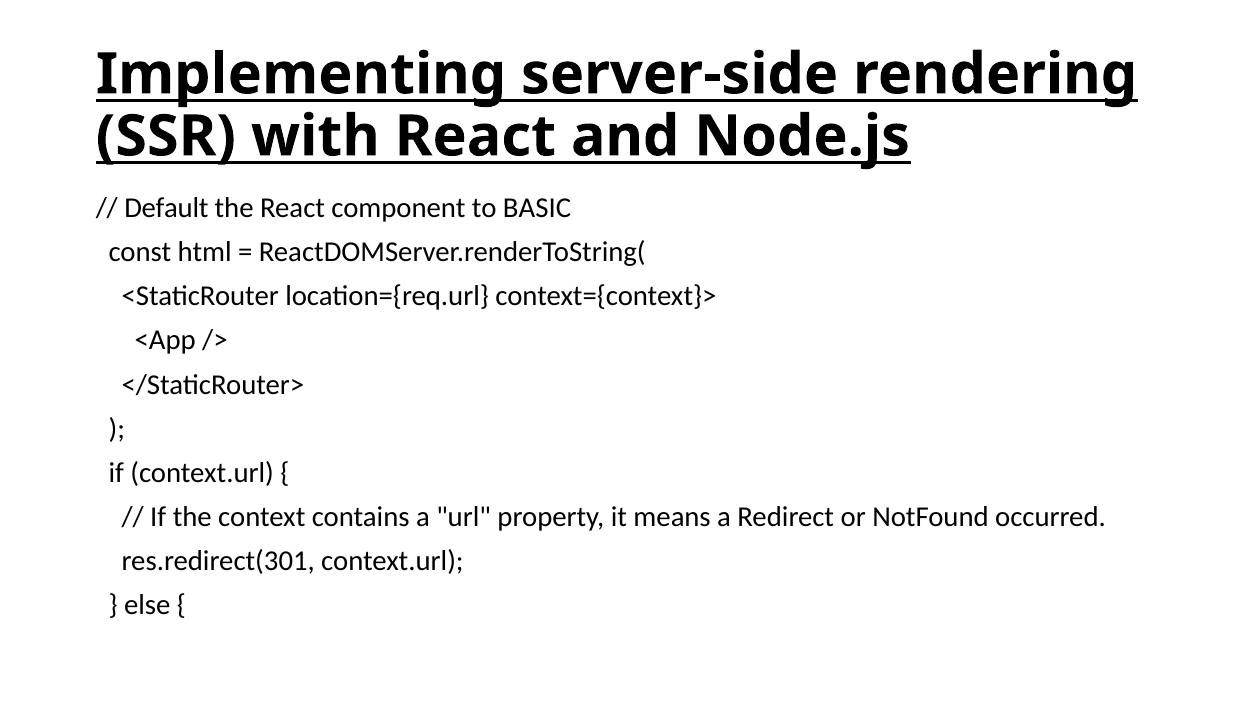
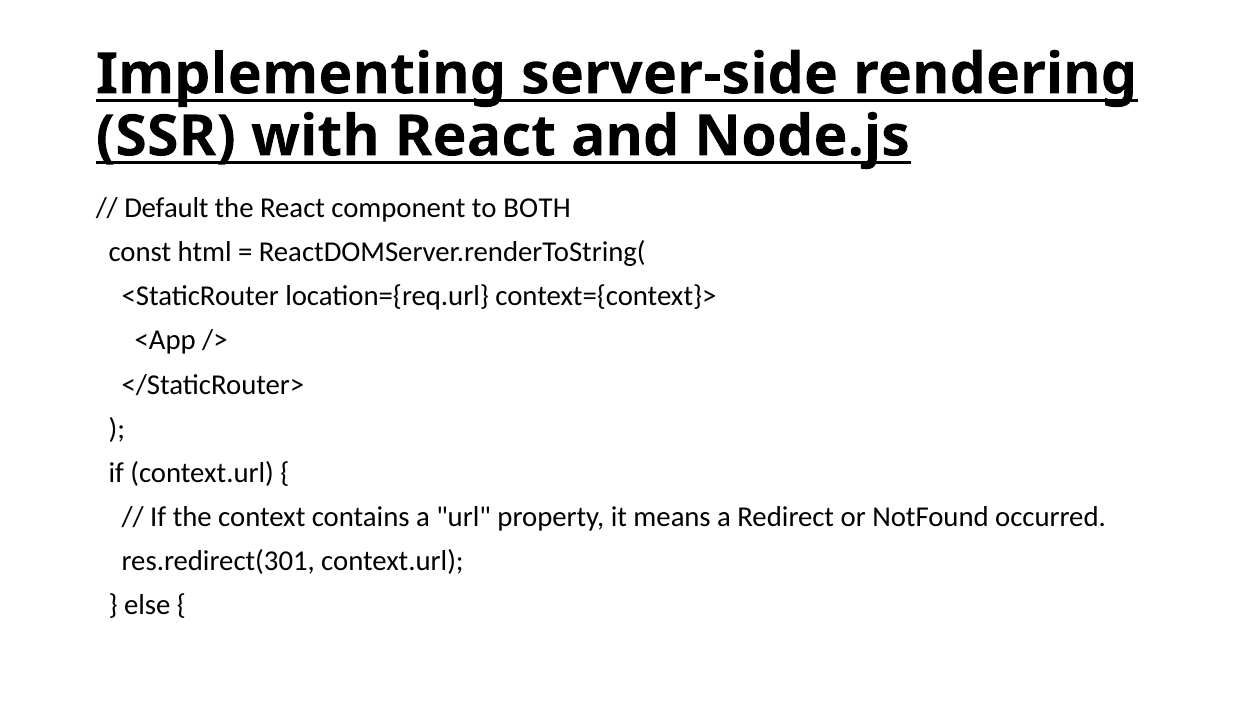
BASIC: BASIC -> BOTH (537, 208)
